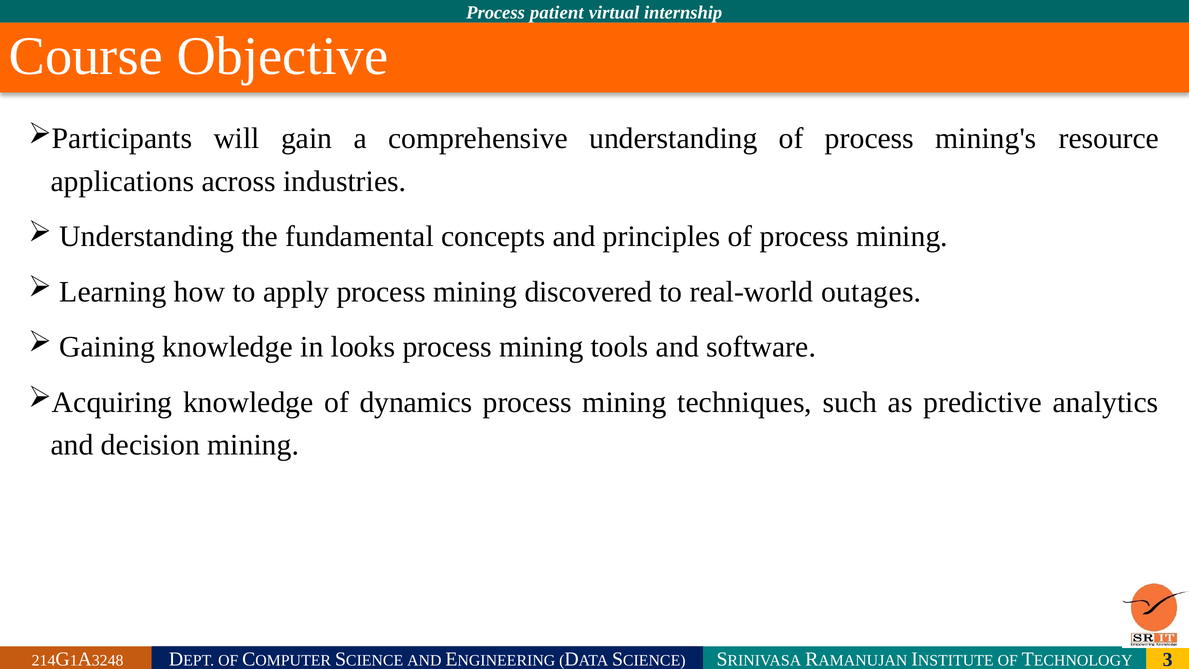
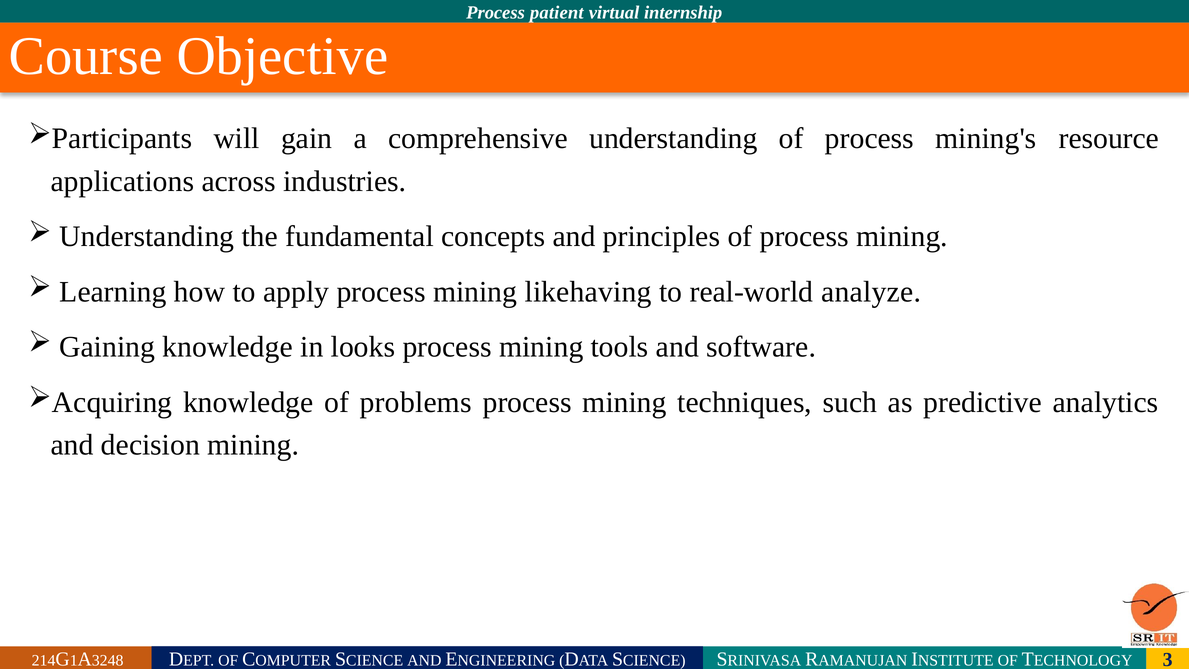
discovered: discovered -> likehaving (588, 292)
outages: outages -> analyze (871, 292)
dynamics: dynamics -> problems (416, 402)
